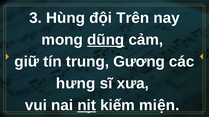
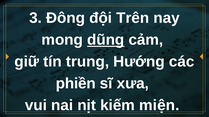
Hùng: Hùng -> Đông (66, 18)
Gương: Gương -> Hướng (139, 62)
hưng: hưng -> phiền (76, 84)
nịt underline: present -> none (87, 106)
